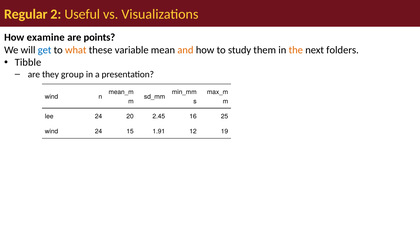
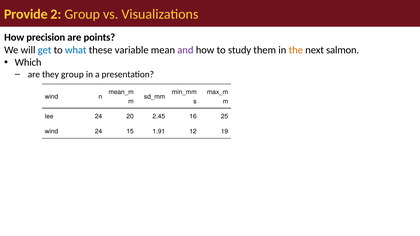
Regular: Regular -> Provide (26, 14)
2 Useful: Useful -> Group (82, 14)
examine: examine -> precision (46, 37)
what colour: orange -> blue (76, 50)
and colour: orange -> purple (185, 50)
folders: folders -> salmon (343, 50)
Tibble: Tibble -> Which (28, 63)
